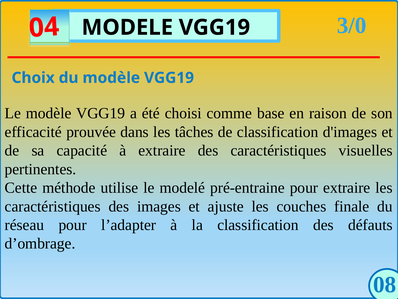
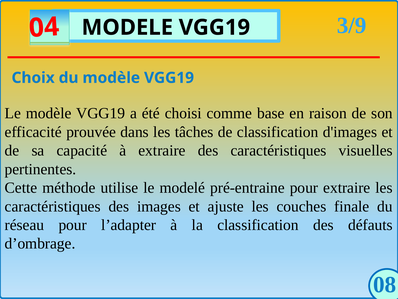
3/0: 3/0 -> 3/9 (352, 25)
